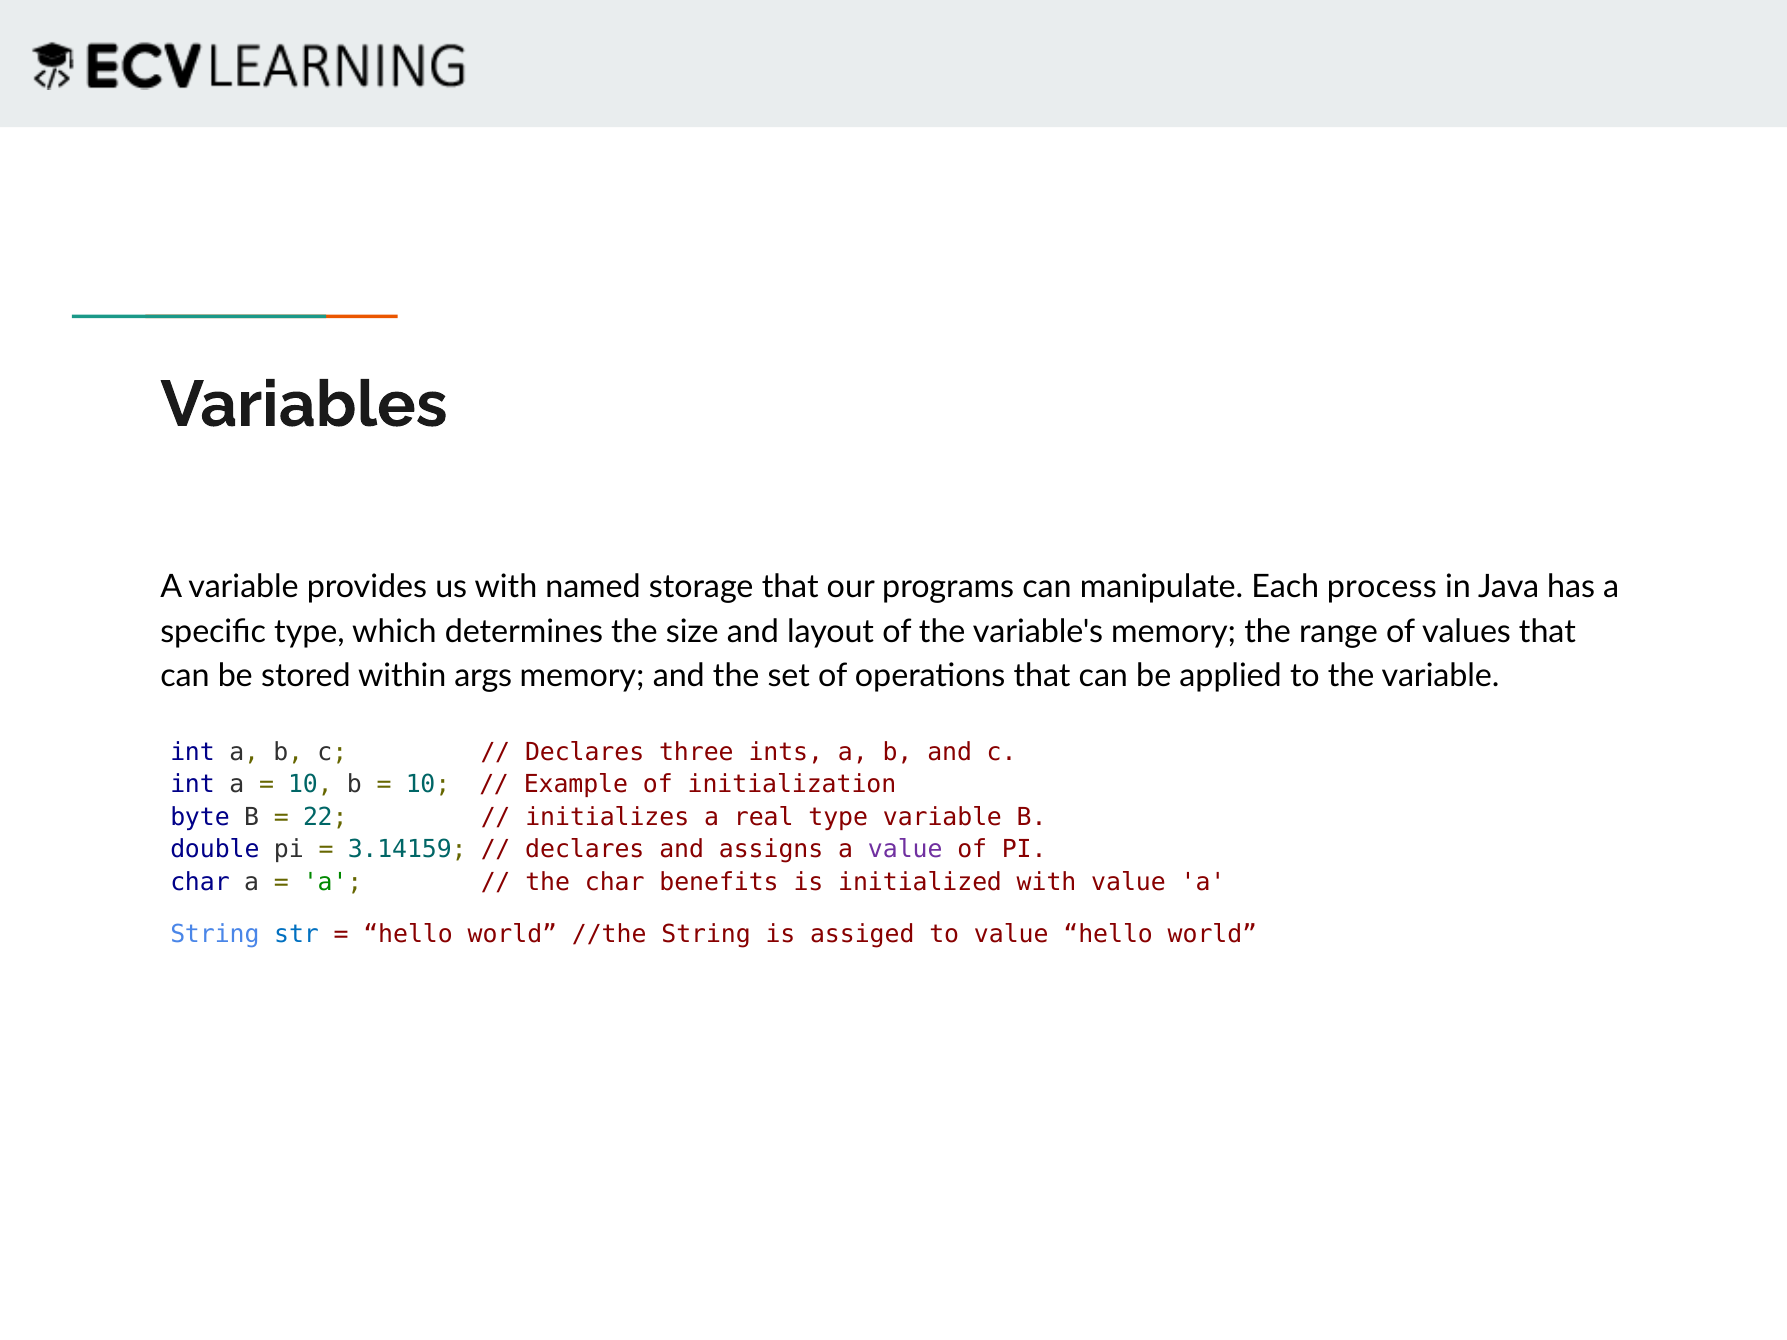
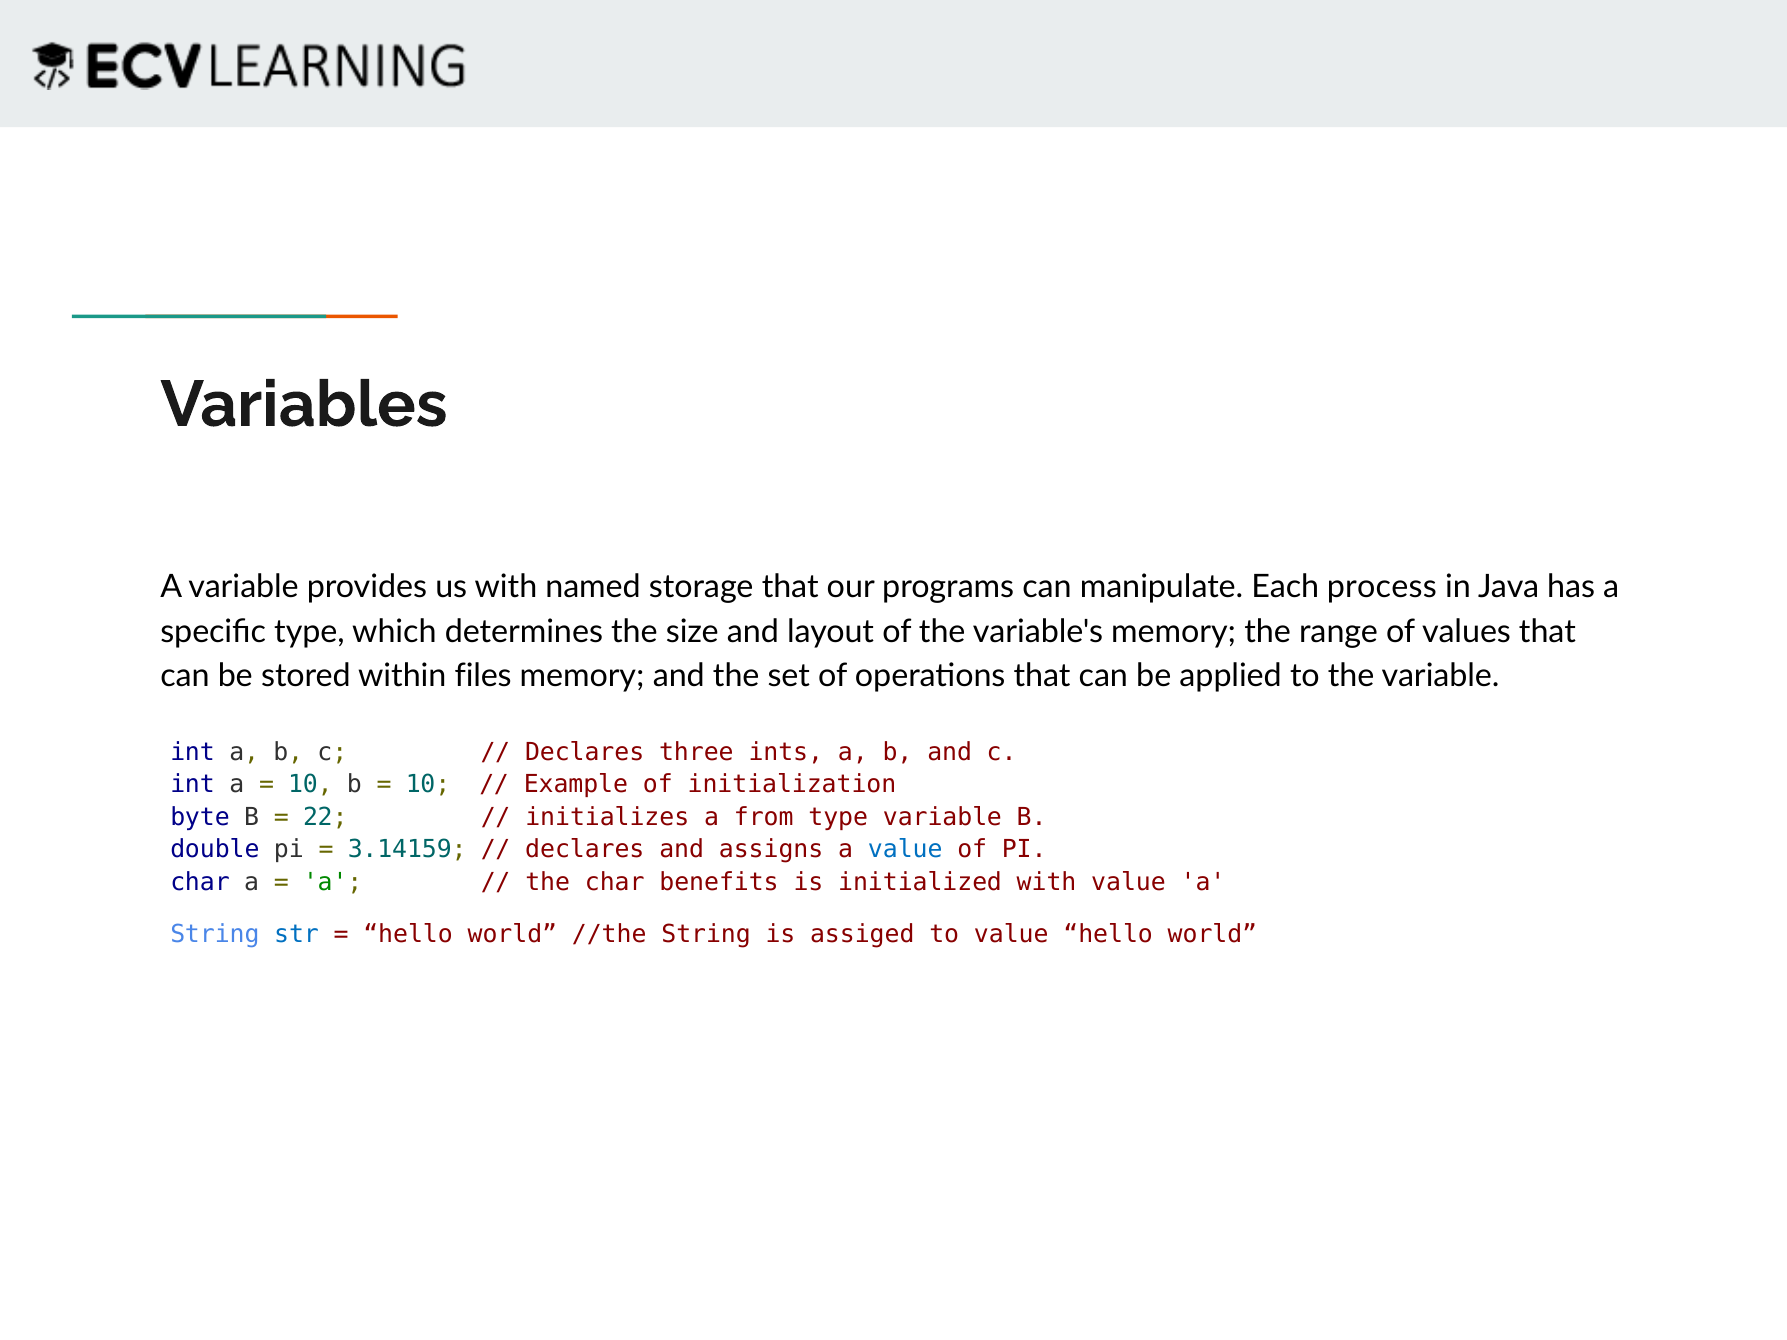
args: args -> files (483, 676)
real: real -> from (764, 817)
value colour: purple -> blue (905, 850)
